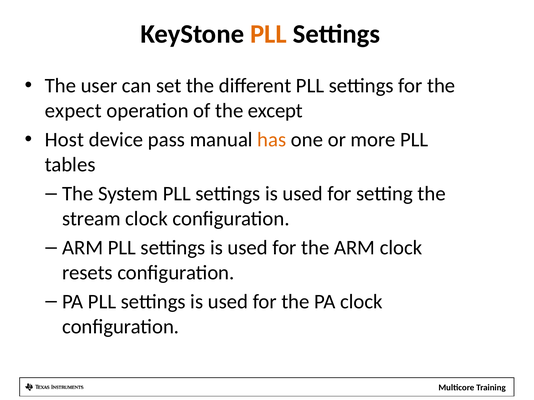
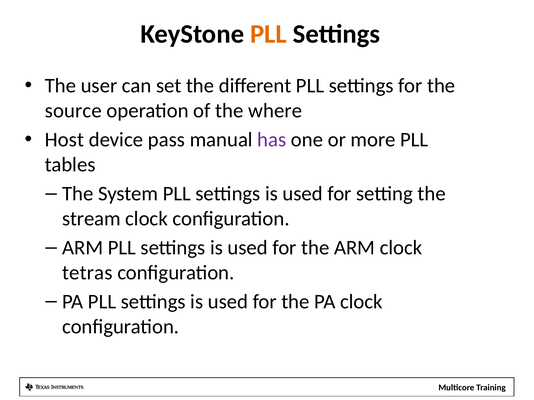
expect: expect -> source (73, 111)
except: except -> where (275, 111)
has colour: orange -> purple (272, 140)
resets: resets -> tetras (87, 273)
